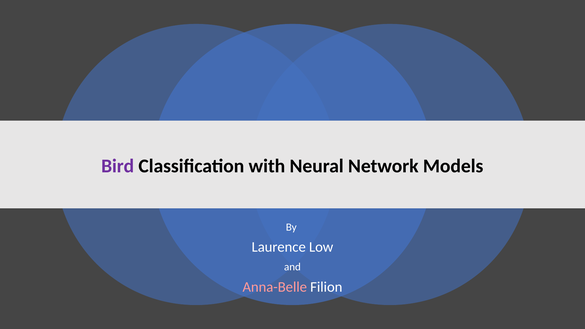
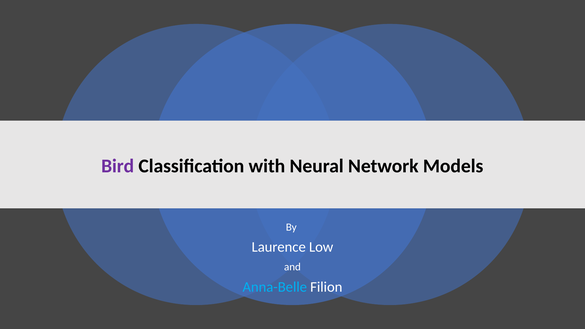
Anna-Belle colour: pink -> light blue (275, 287)
